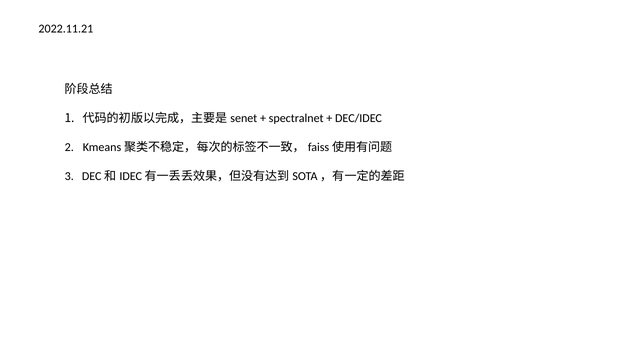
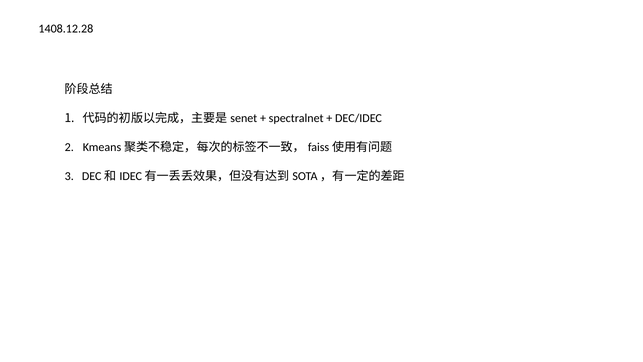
2022.11.21: 2022.11.21 -> 1408.12.28 (66, 29)
